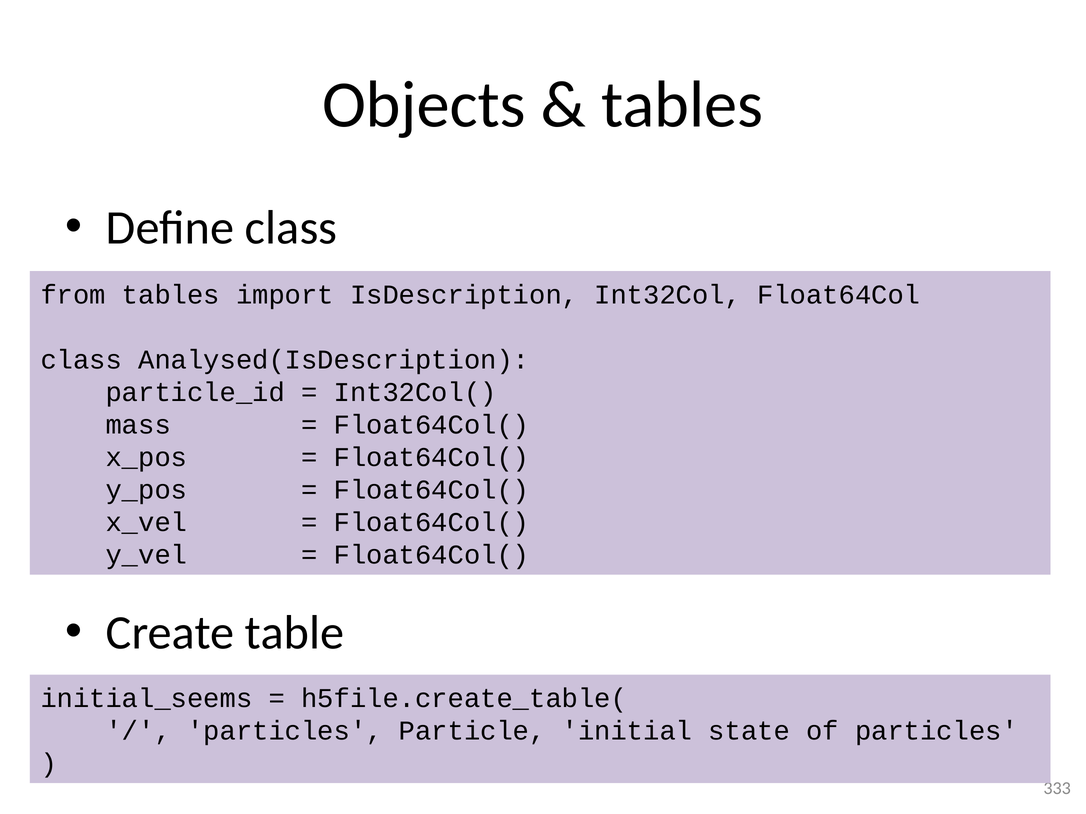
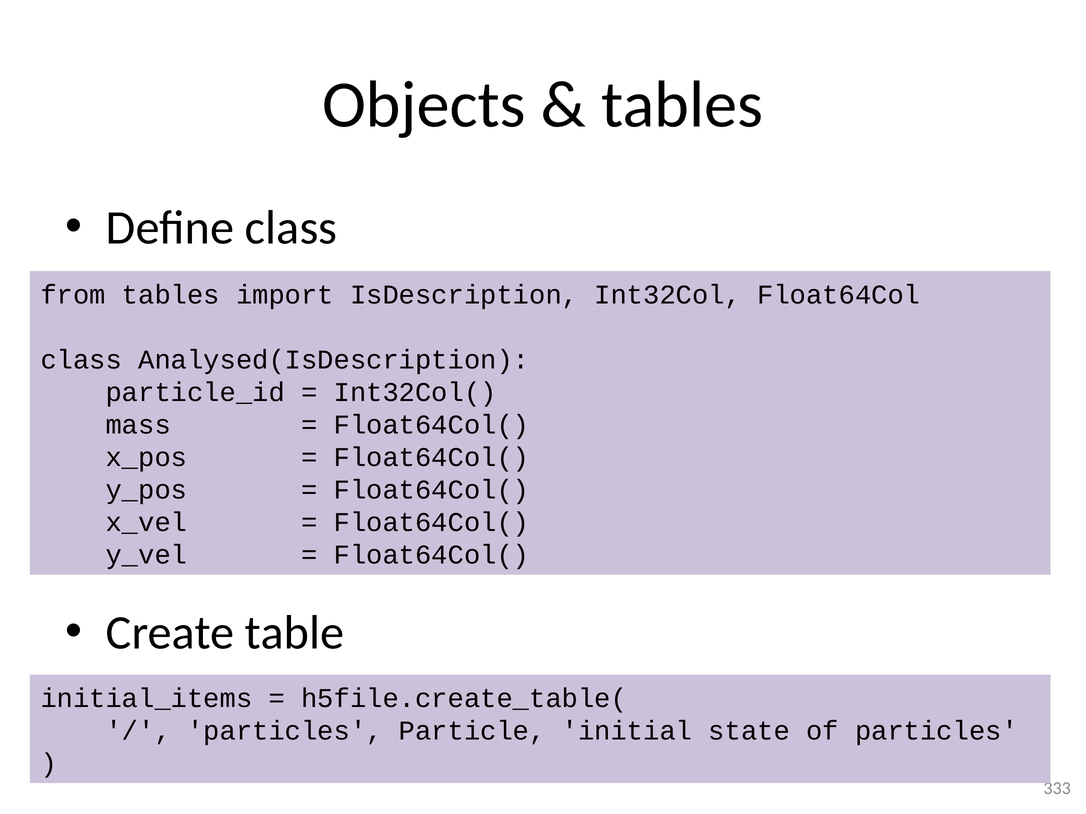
initial_seems: initial_seems -> initial_items (146, 699)
